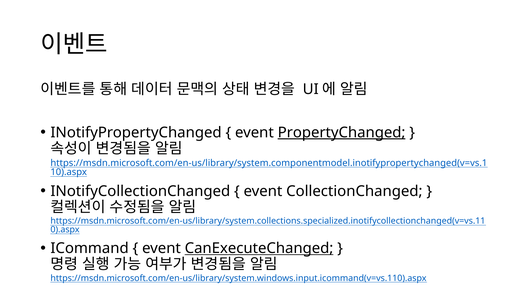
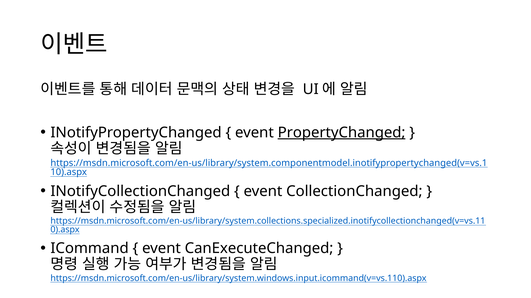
CanExecuteChanged underline: present -> none (259, 249)
